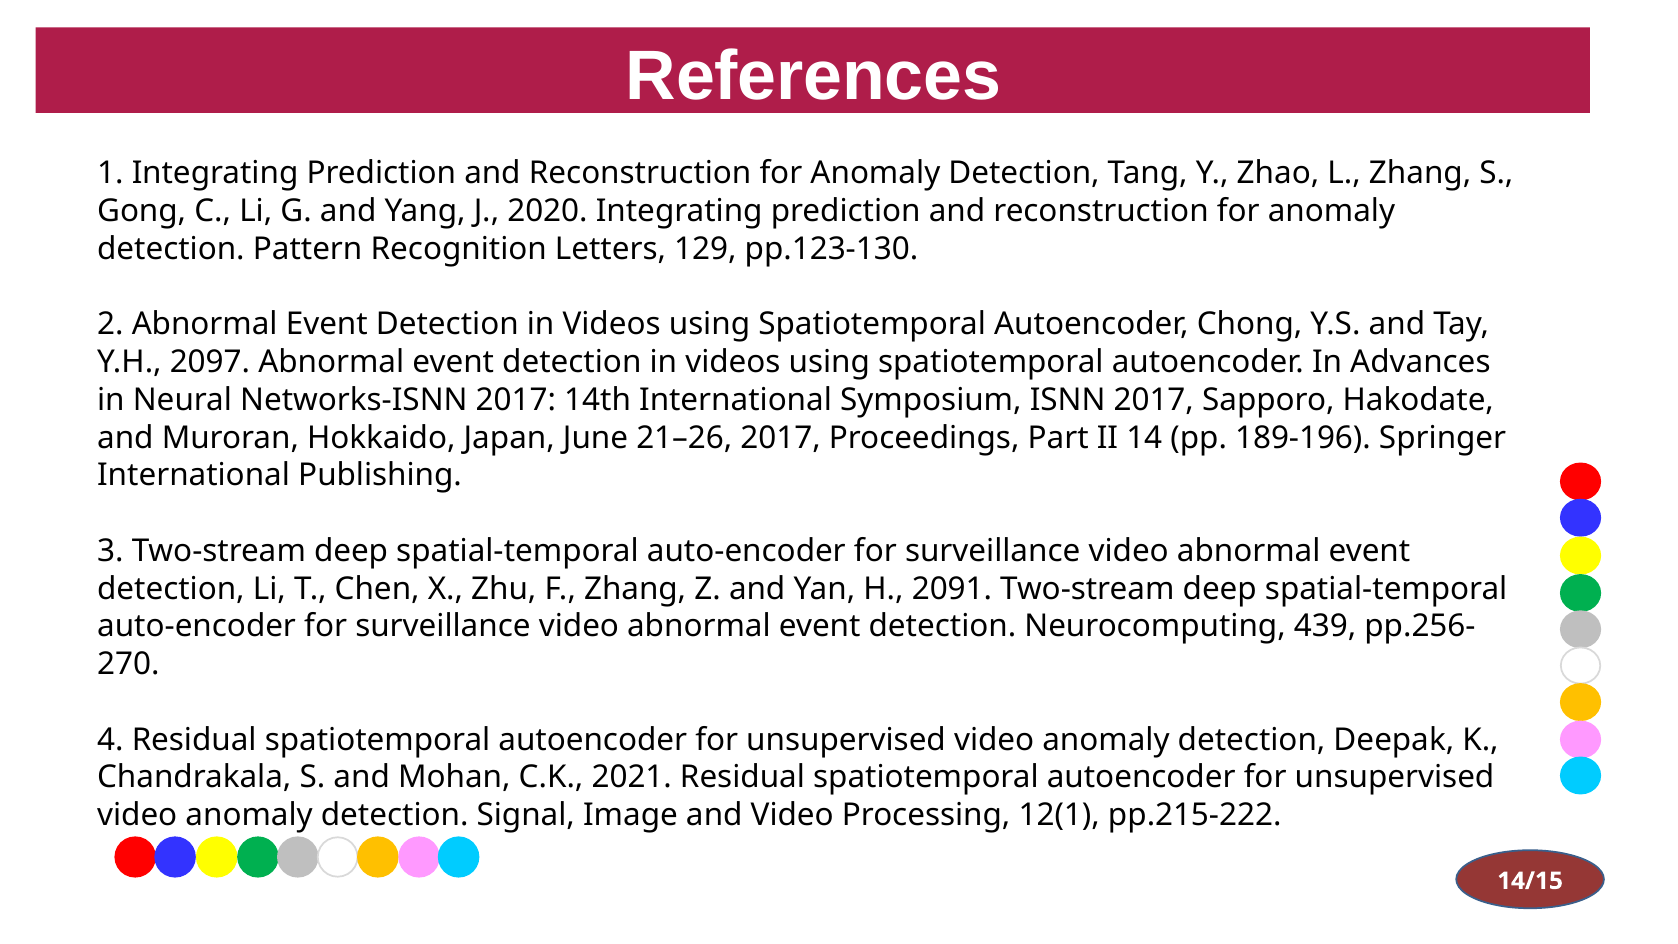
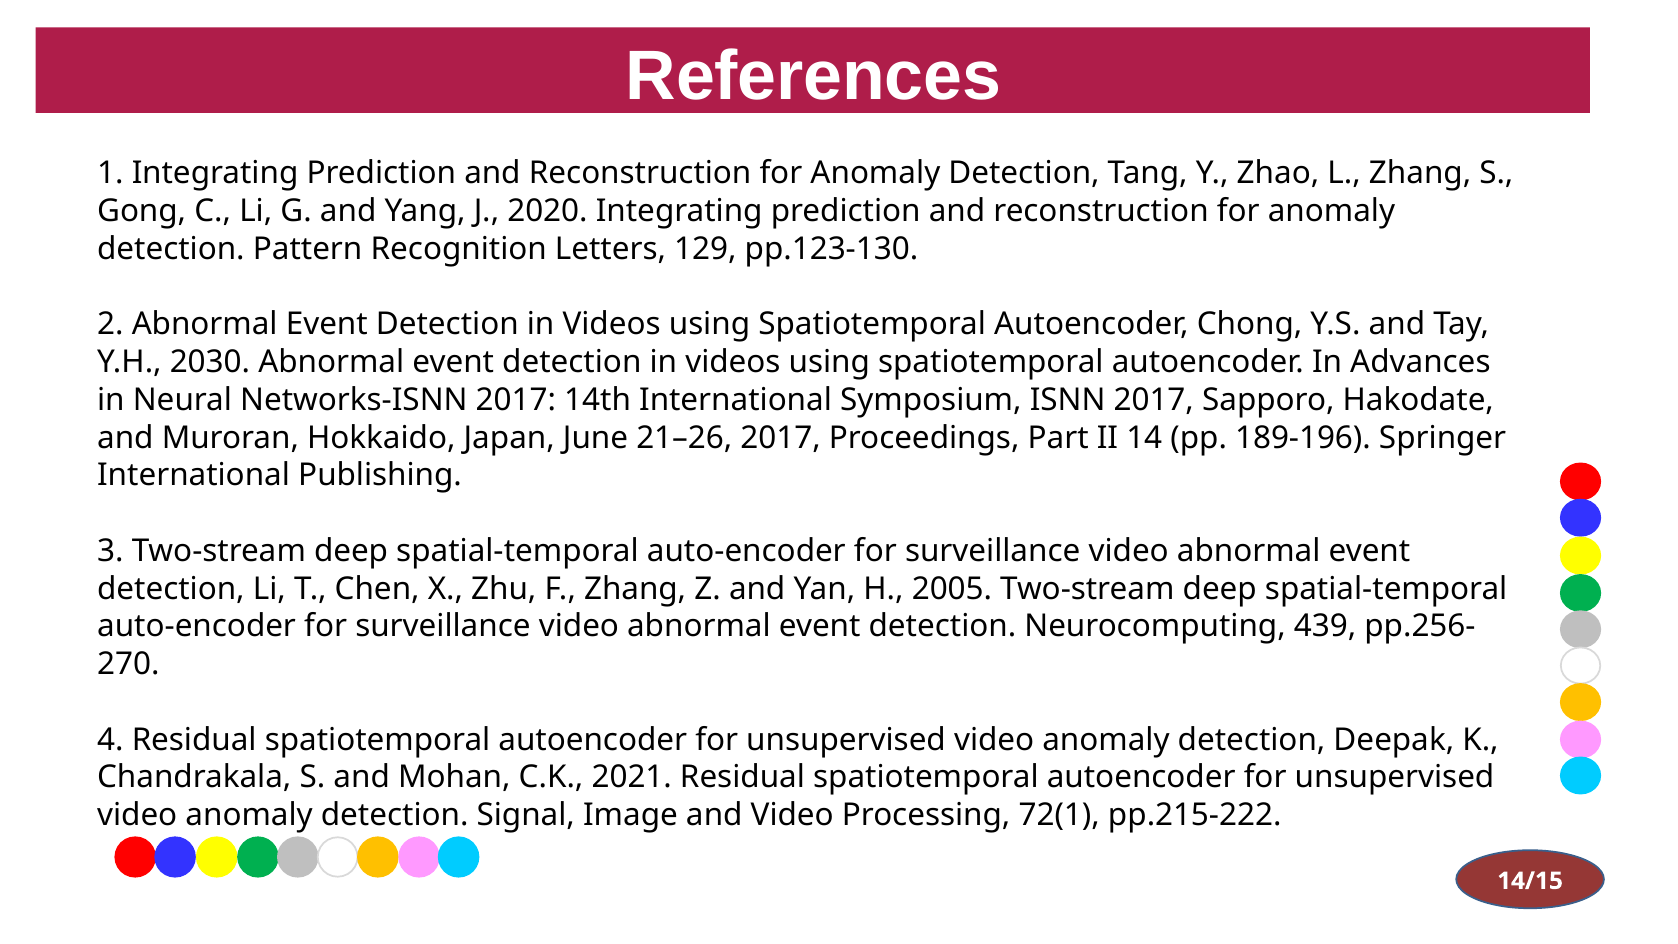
2097: 2097 -> 2030 (210, 362)
2091: 2091 -> 2005 (952, 589)
12(1: 12(1 -> 72(1 (1059, 815)
